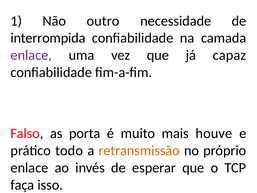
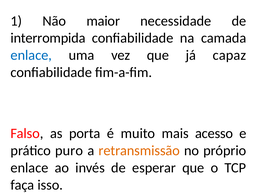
outro: outro -> maior (103, 21)
enlace colour: purple -> blue (31, 55)
houve: houve -> acesso (214, 133)
todo: todo -> puro (69, 150)
